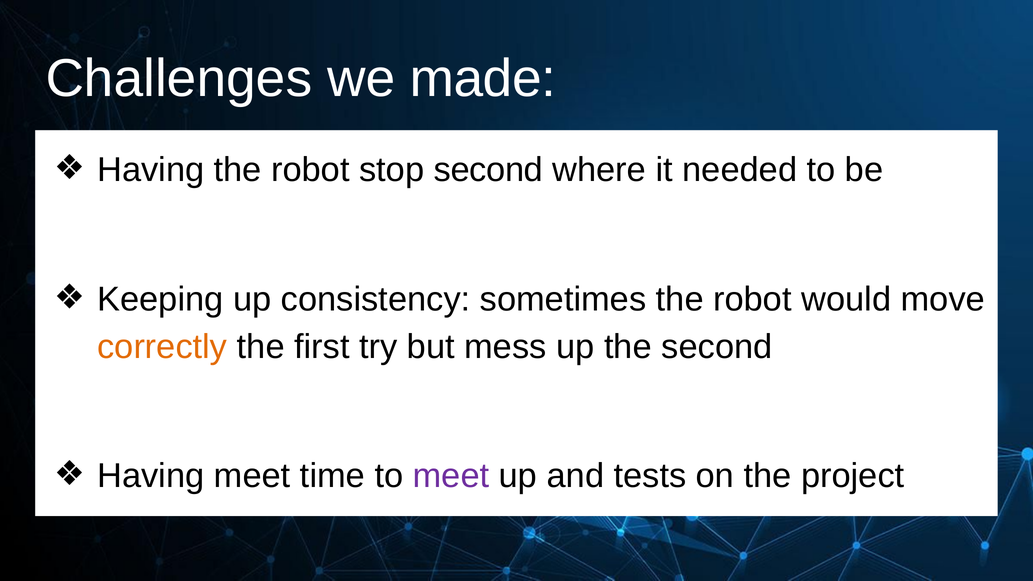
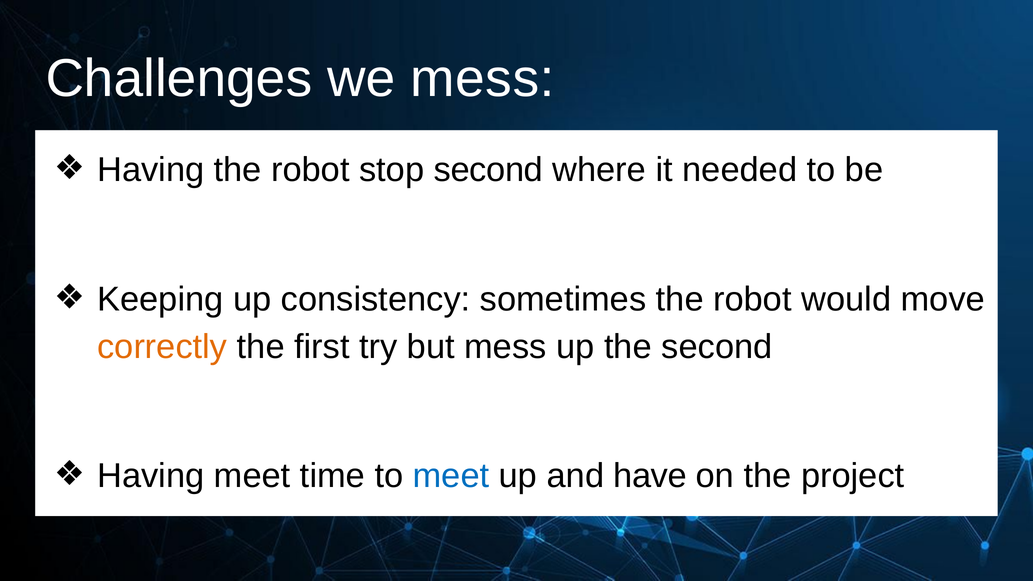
we made: made -> mess (482, 79)
meet colour: purple -> blue (451, 476)
tests: tests -> have (650, 476)
